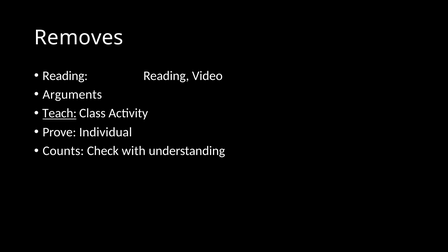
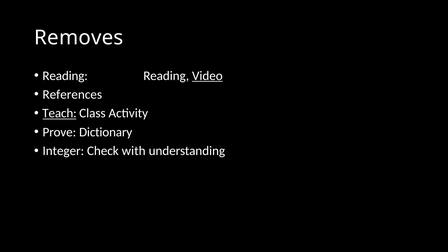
Video underline: none -> present (207, 76)
Arguments: Arguments -> References (72, 95)
Individual: Individual -> Dictionary (106, 132)
Counts: Counts -> Integer (63, 151)
